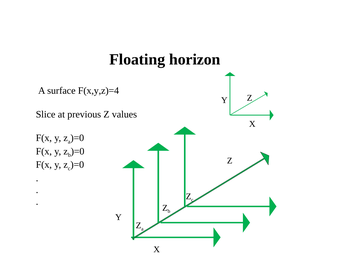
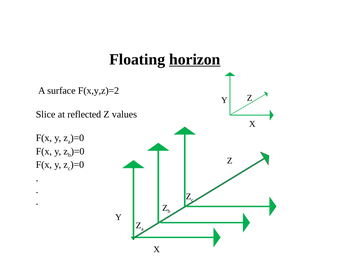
horizon underline: none -> present (195, 59)
F(x,y,z)=4: F(x,y,z)=4 -> F(x,y,z)=2 (98, 91)
previous: previous -> reflected (84, 114)
